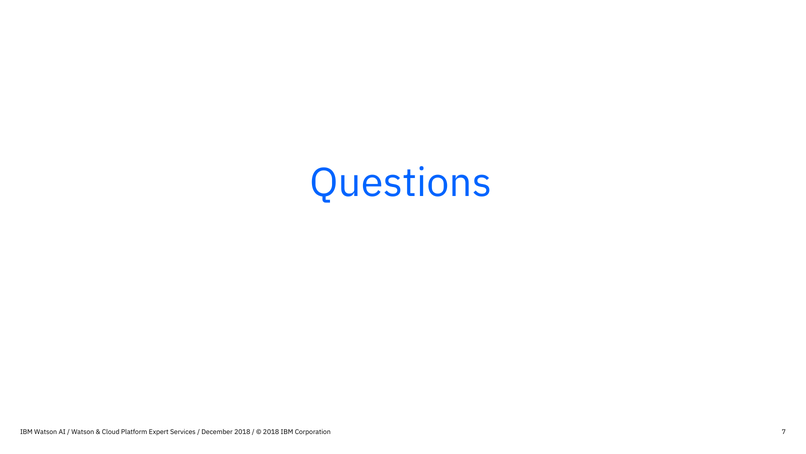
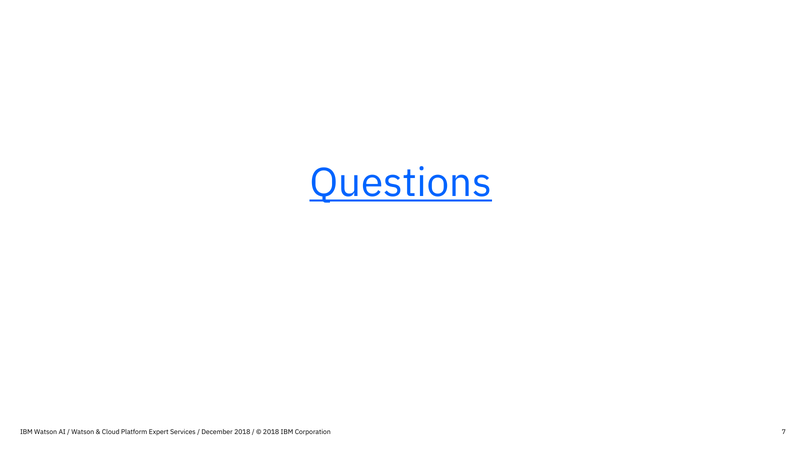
Questions underline: none -> present (401, 183)
